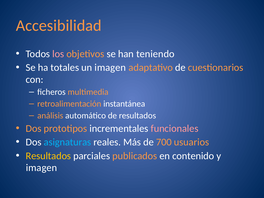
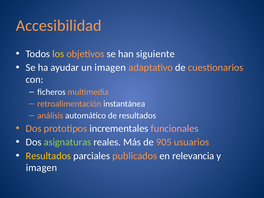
los colour: pink -> yellow (58, 54)
teniendo: teniendo -> siguiente (155, 54)
totales: totales -> ayudar (65, 68)
asignaturas colour: light blue -> light green (67, 142)
700: 700 -> 905 (164, 142)
contenido: contenido -> relevancia (193, 156)
